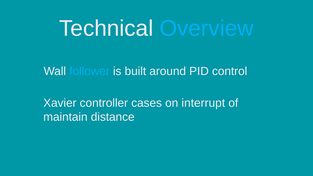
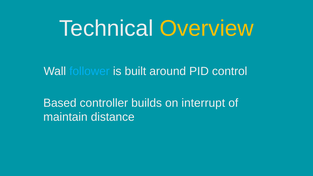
Overview colour: light blue -> yellow (207, 29)
Xavier: Xavier -> Based (60, 103)
cases: cases -> builds (147, 103)
